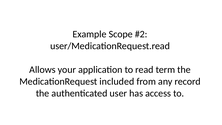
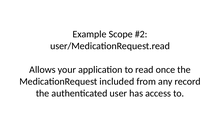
term: term -> once (165, 70)
